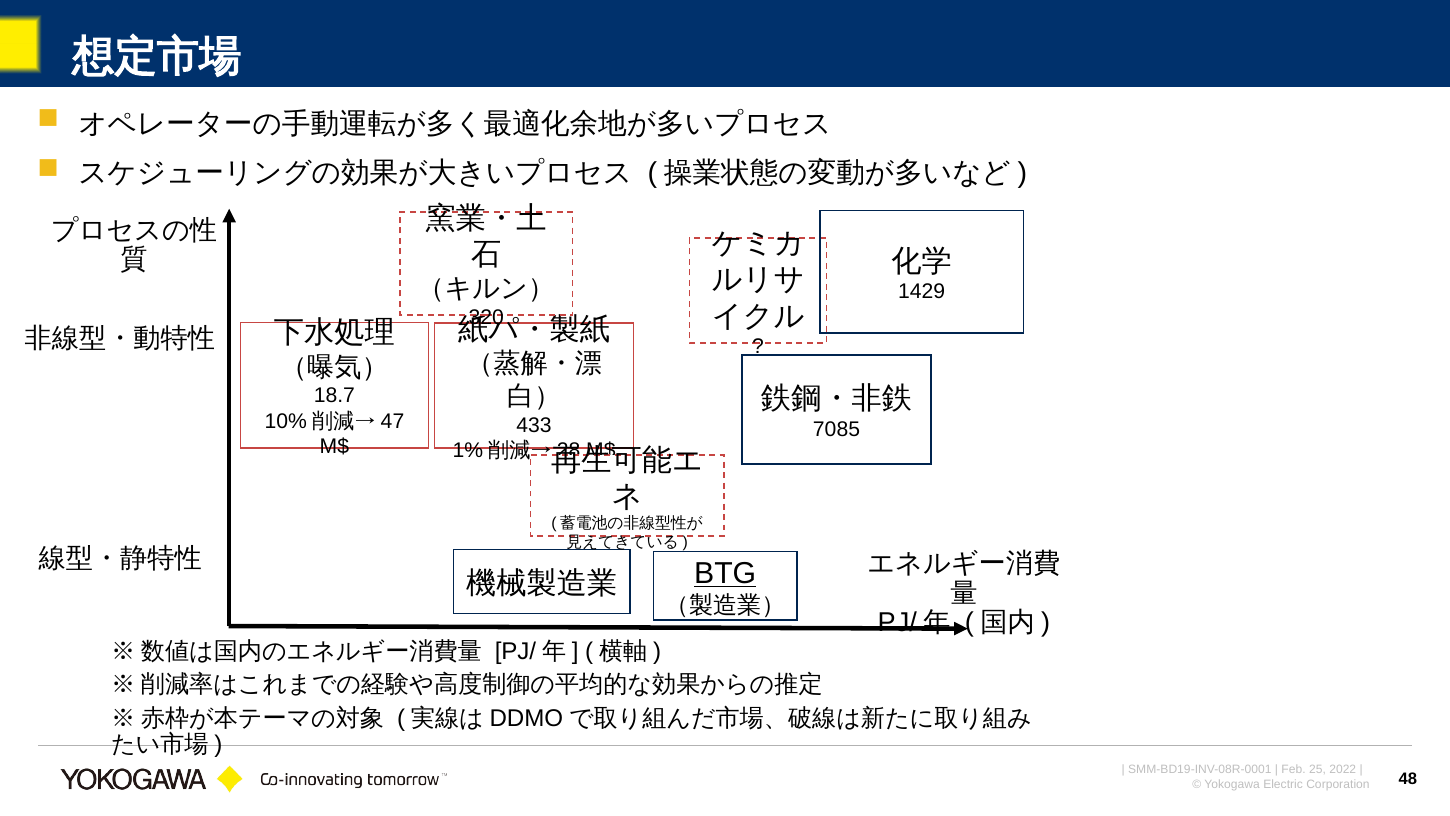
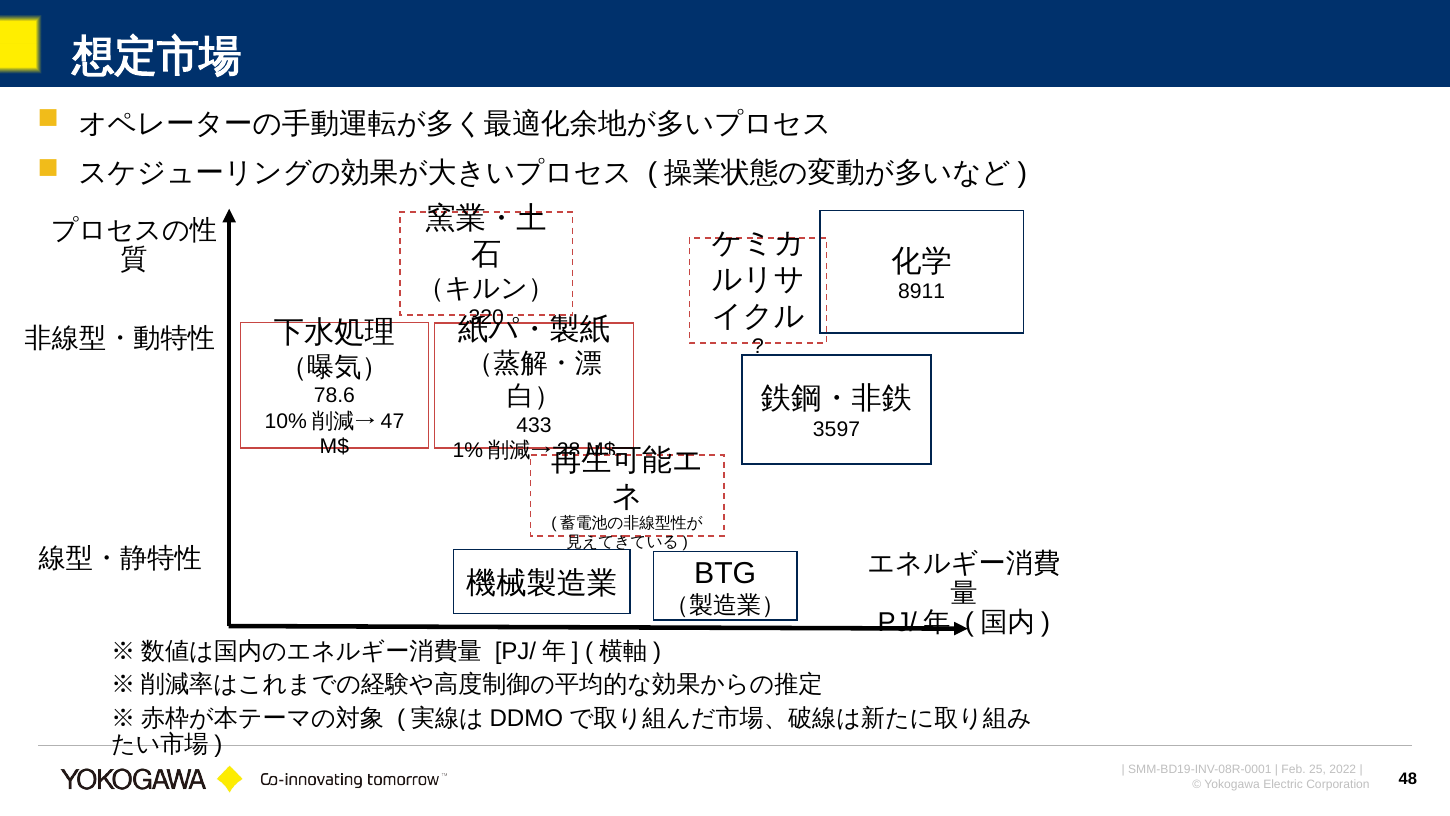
1429: 1429 -> 8911 (922, 291)
18.7: 18.7 -> 78.6 (334, 396)
7085: 7085 -> 3597 (836, 429)
BTG underline: present -> none (725, 573)
